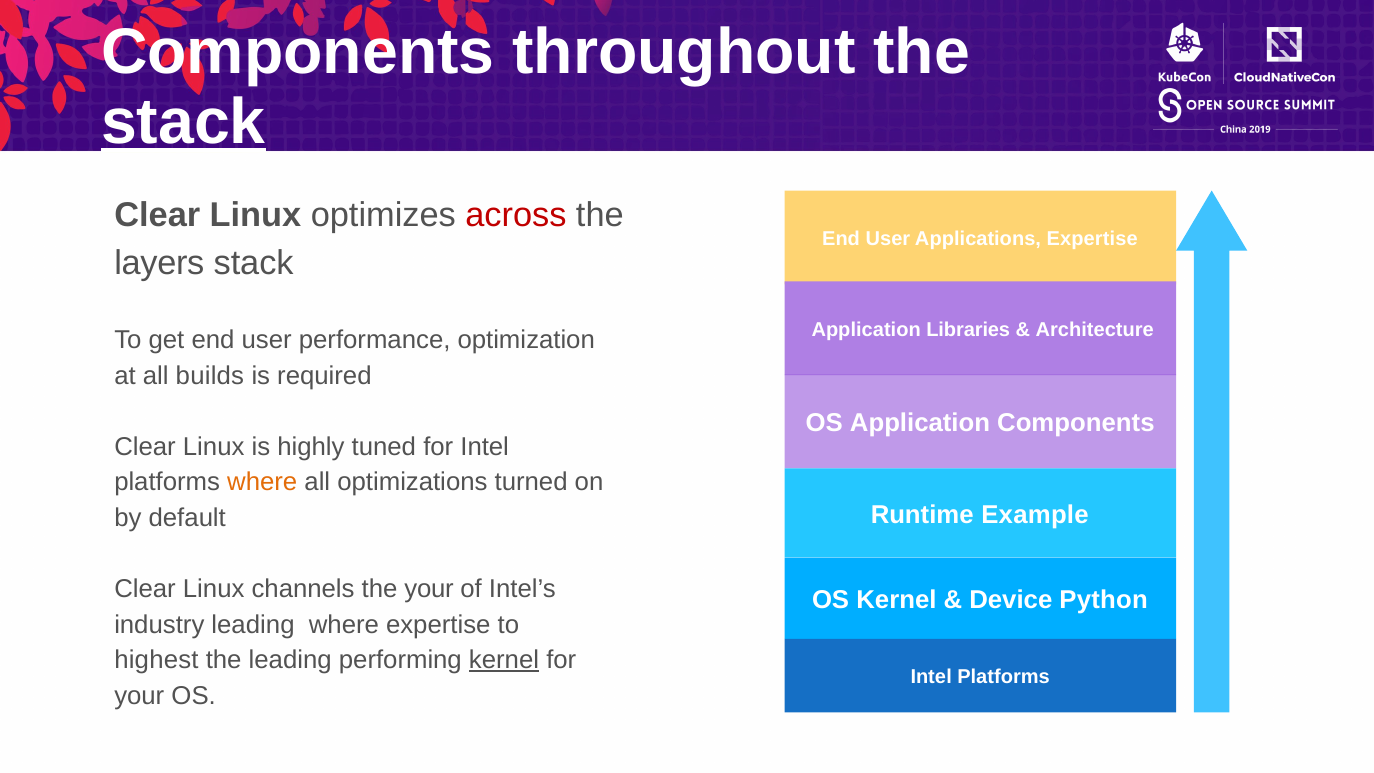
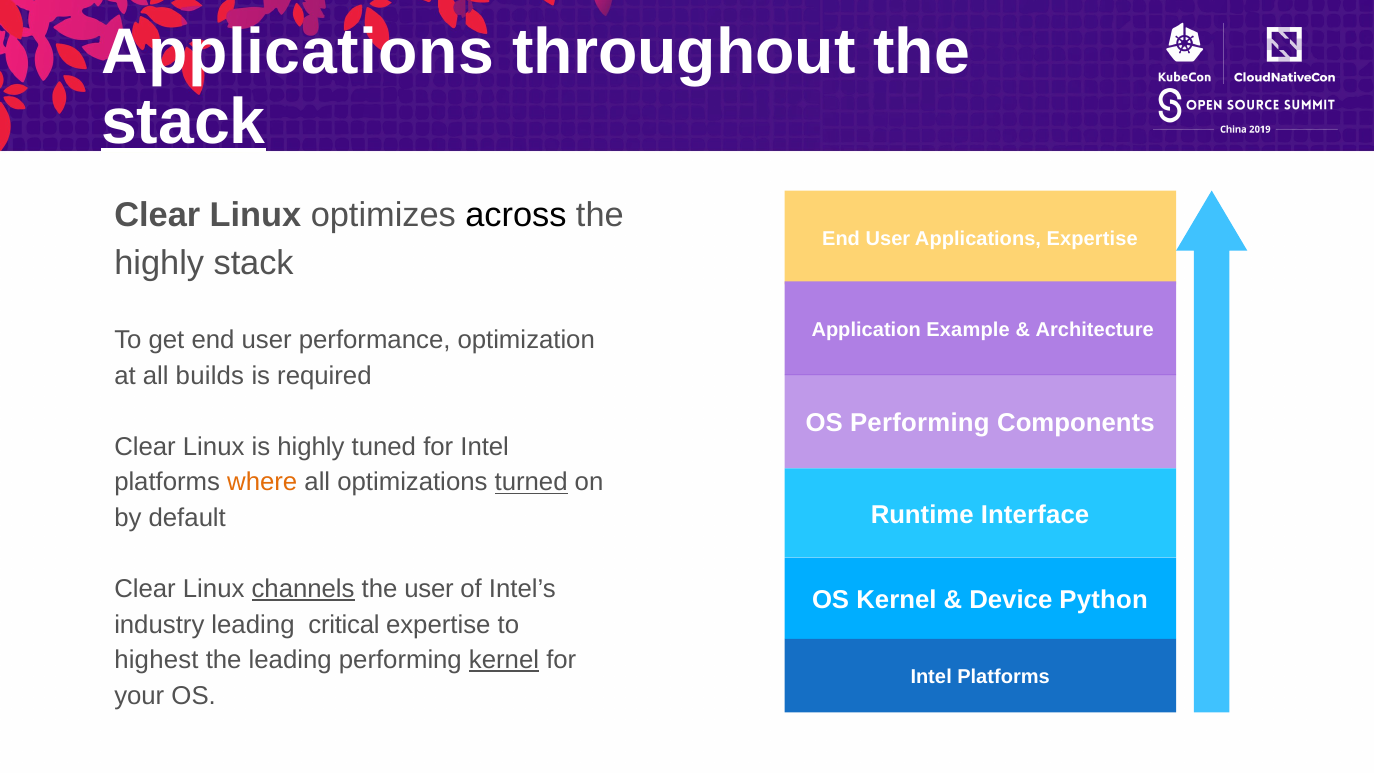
Components: Components -> Applications (298, 53)
across colour: red -> black (516, 215)
layers: layers -> highly (159, 263)
Libraries: Libraries -> Example (968, 330)
OS Application: Application -> Performing (920, 423)
turned underline: none -> present (531, 482)
Example: Example -> Interface (1035, 515)
channels underline: none -> present (303, 589)
the your: your -> user (429, 589)
leading where: where -> critical (344, 625)
